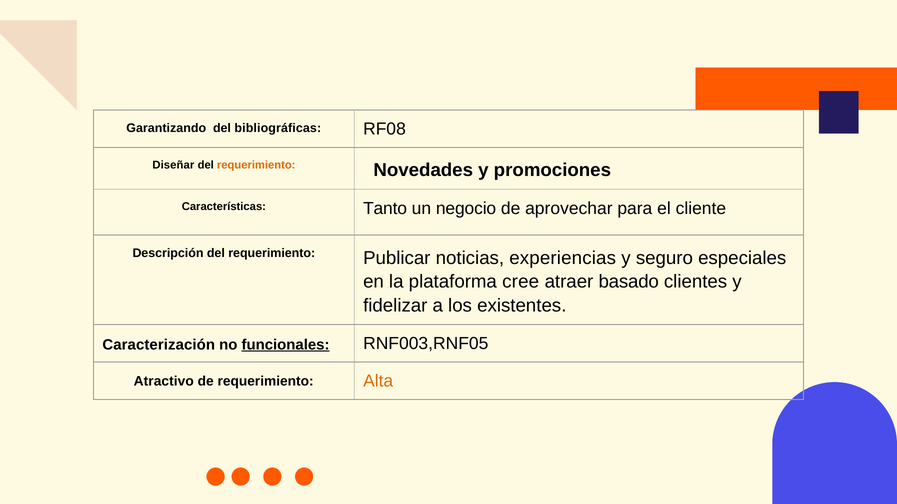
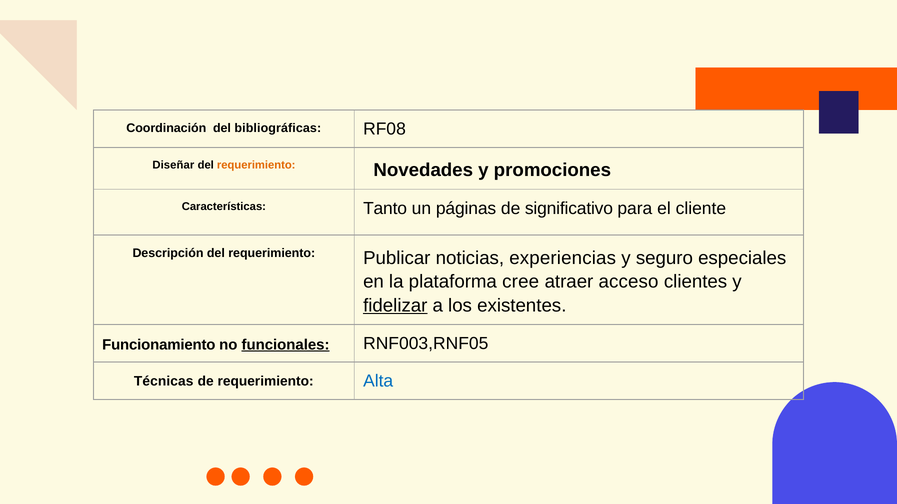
Garantizando: Garantizando -> Coordinación (166, 128)
negocio: negocio -> páginas (466, 209)
aprovechar: aprovechar -> significativo (569, 209)
basado: basado -> acceso (629, 282)
fidelizar underline: none -> present (395, 306)
Caracterización: Caracterización -> Funcionamiento (159, 345)
Atractivo: Atractivo -> Técnicas (164, 382)
Alta colour: orange -> blue (378, 381)
